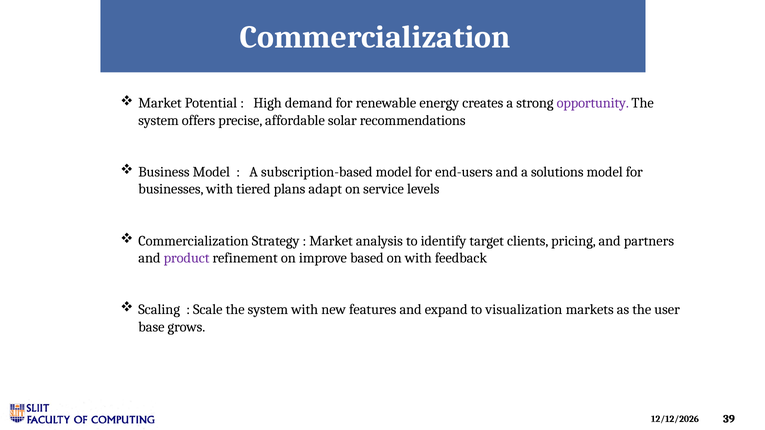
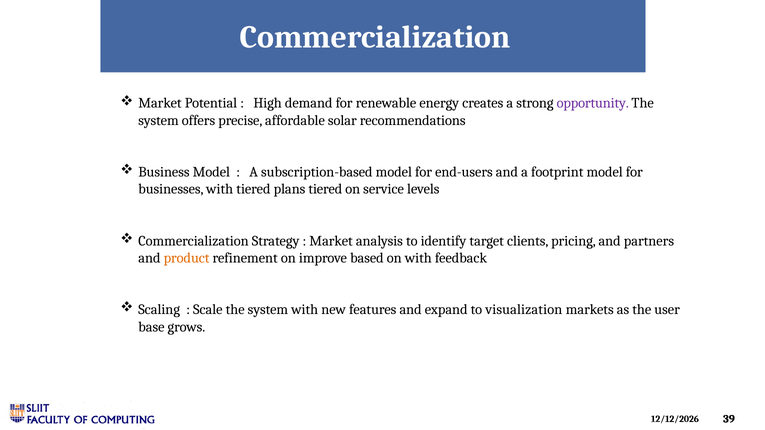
solutions: solutions -> footprint (557, 172)
plans adapt: adapt -> tiered (325, 189)
product colour: purple -> orange (187, 258)
